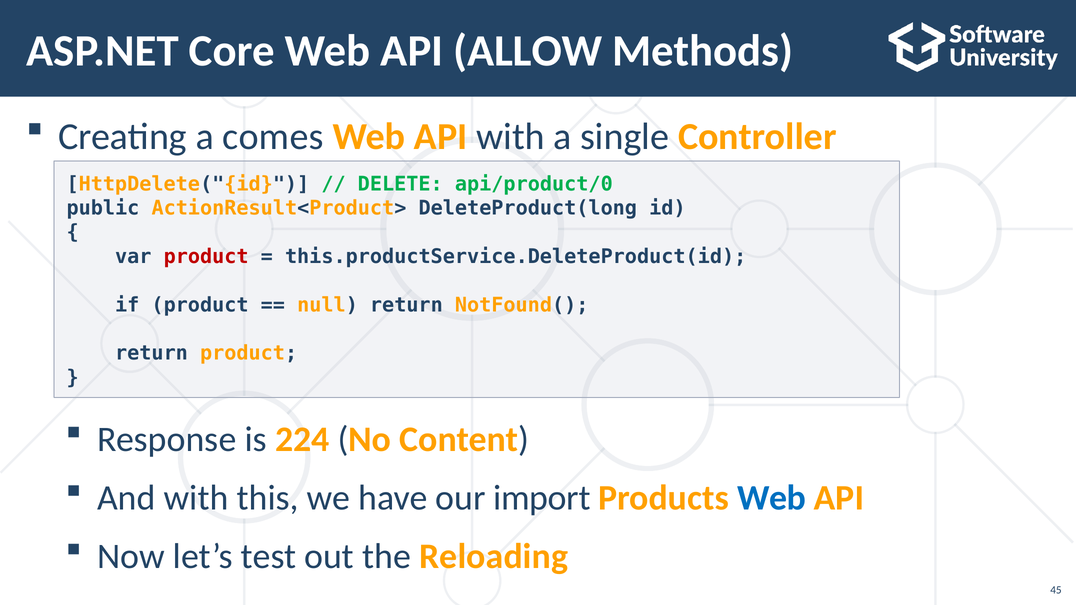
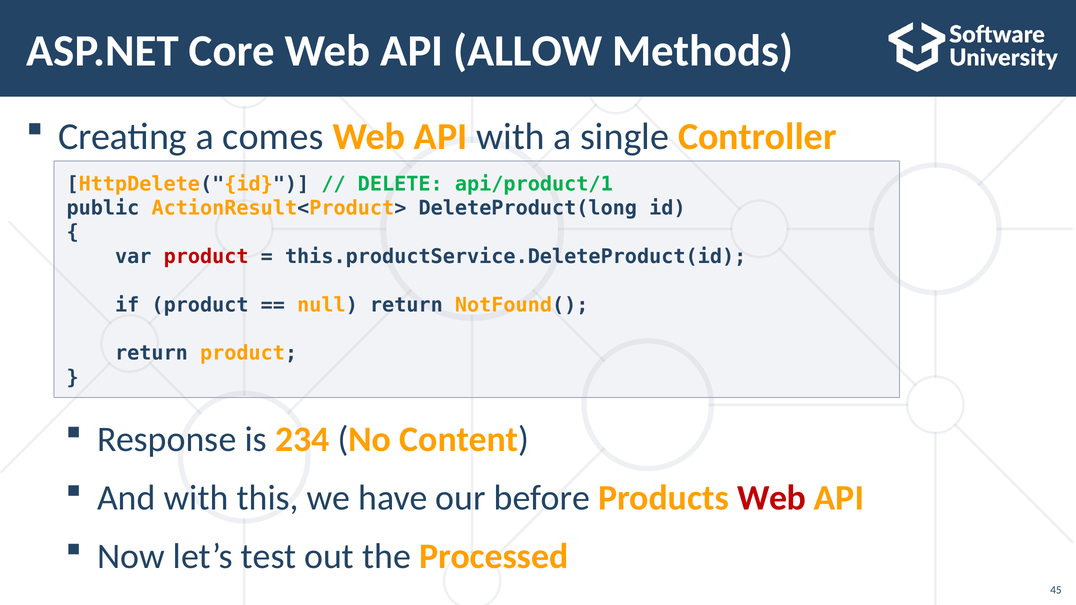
api/product/0: api/product/0 -> api/product/1 (534, 184)
224: 224 -> 234 (302, 439)
import: import -> before (542, 498)
Web colour: blue -> red (772, 498)
Reloading: Reloading -> Processed (494, 557)
